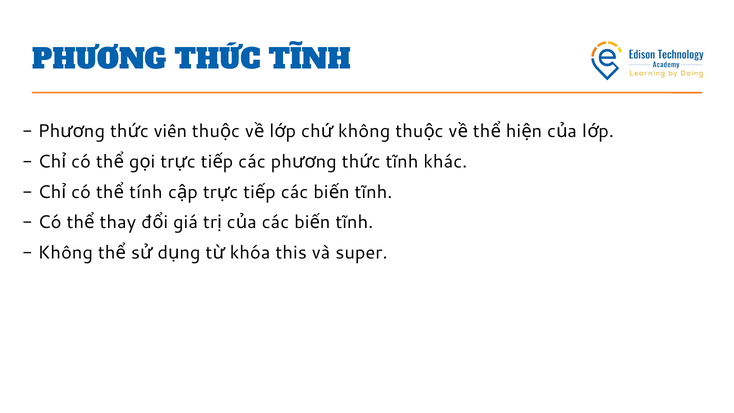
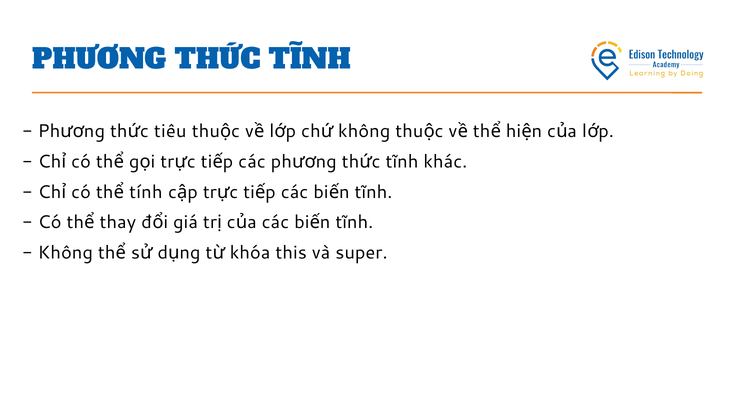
viên: viên -> tiêu (170, 131)
